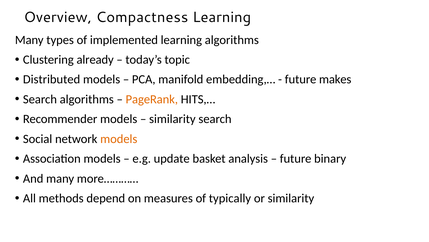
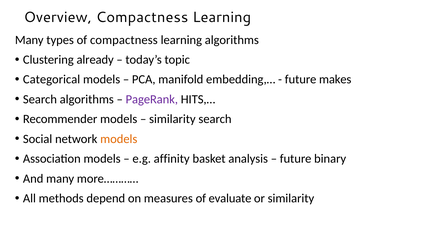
of implemented: implemented -> compactness (124, 40)
Distributed: Distributed -> Categorical (52, 79)
PageRank colour: orange -> purple (152, 99)
update: update -> affinity (172, 158)
typically: typically -> evaluate (230, 198)
